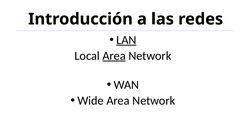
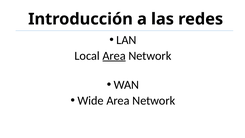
LAN underline: present -> none (126, 40)
